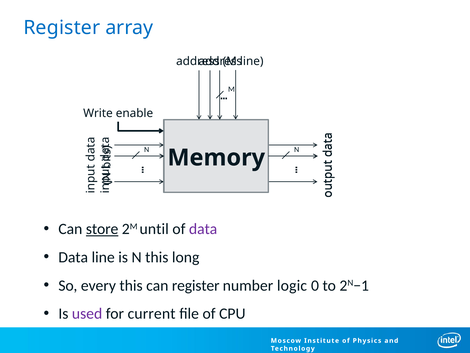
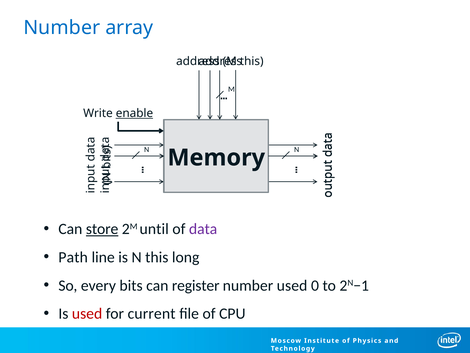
Register: Register -> Number (62, 28)
line: line -> this (252, 61)
enable underline: none -> present (134, 113)
Data: Data -> Path (73, 257)
every this: this -> bits (131, 285)
number logic: logic -> used (292, 285)
used colour: purple -> red (87, 313)
